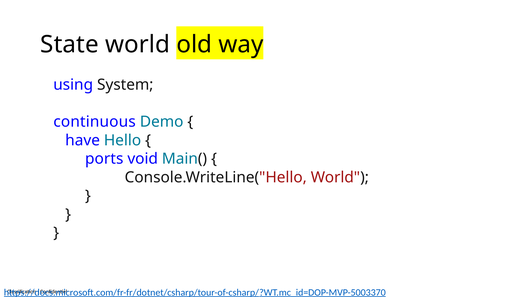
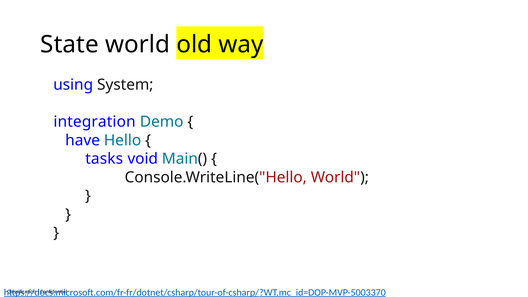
continuous: continuous -> integration (95, 122)
ports: ports -> tasks (104, 159)
